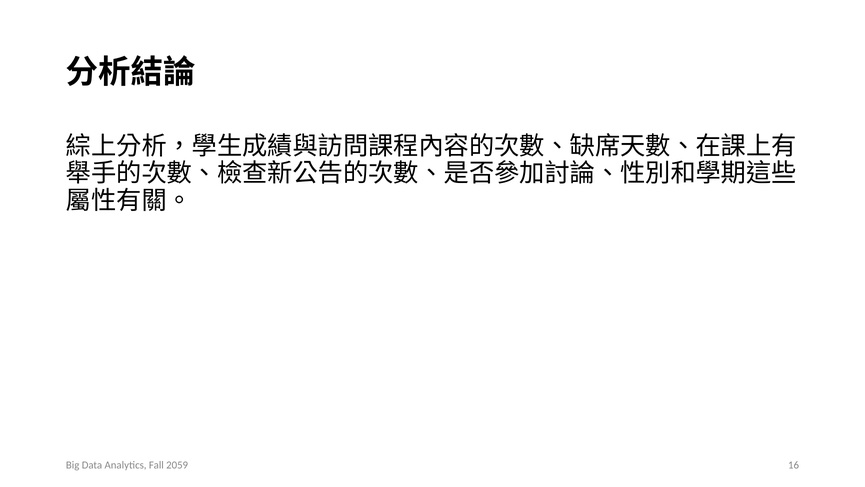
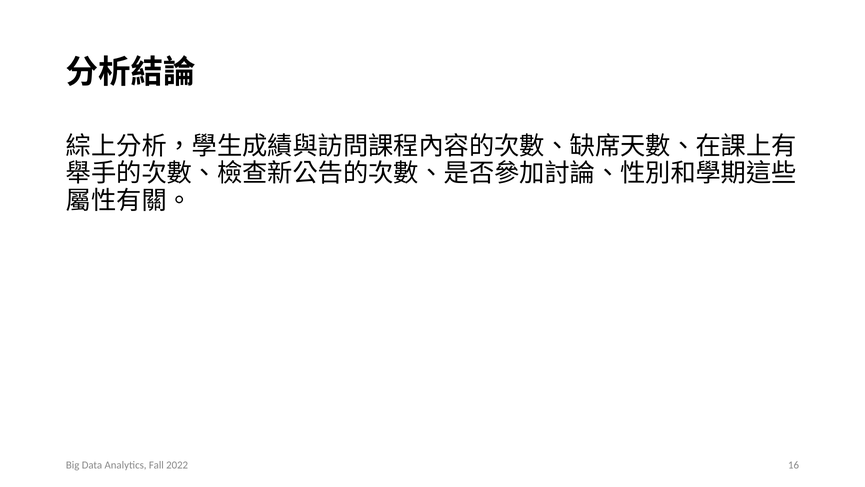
2059: 2059 -> 2022 (177, 465)
